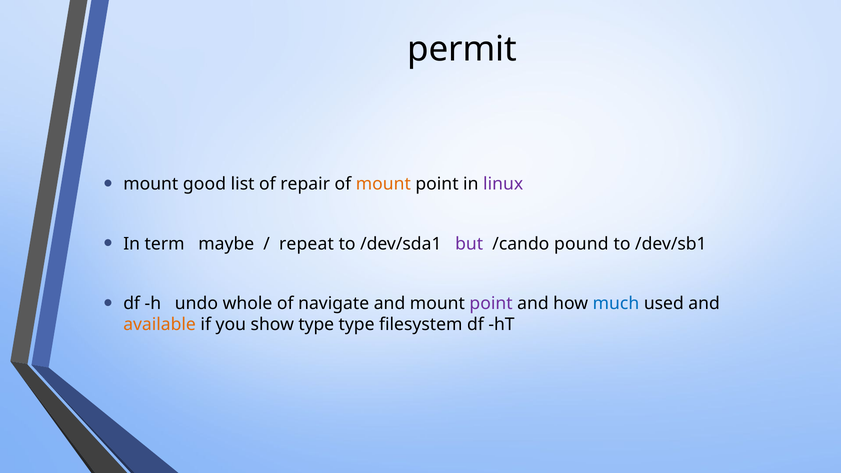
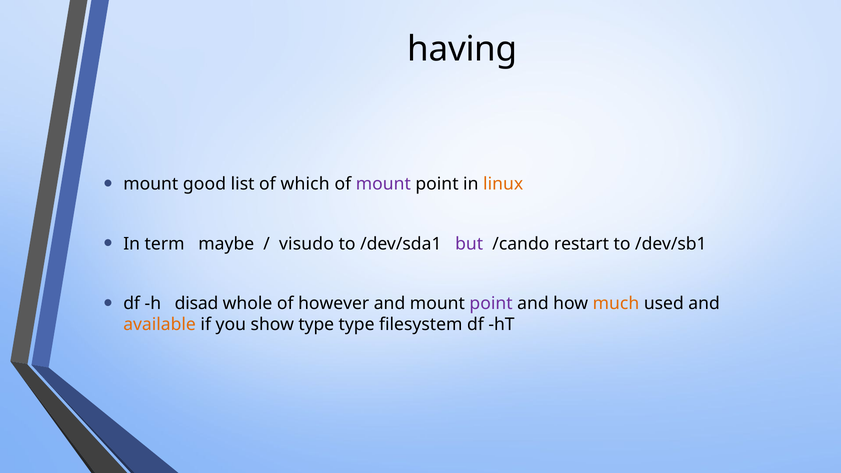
permit: permit -> having (462, 49)
repair: repair -> which (305, 184)
mount colour: orange -> purple (383, 184)
linux colour: purple -> orange (503, 184)
repeat: repeat -> visudo (306, 244)
pound: pound -> restart (581, 244)
undo: undo -> disad (197, 304)
navigate: navigate -> however (334, 304)
much colour: blue -> orange (616, 304)
